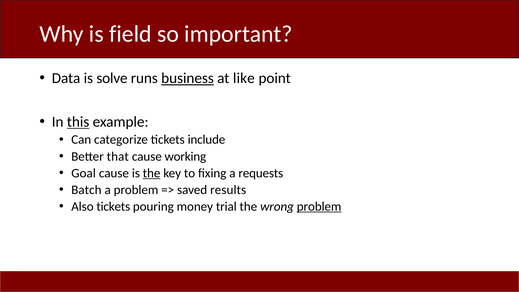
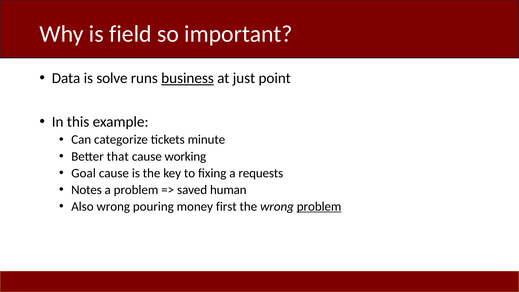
like: like -> just (244, 78)
this underline: present -> none (78, 122)
include: include -> minute (206, 140)
the underline: present -> none (152, 173)
Batch: Batch -> Notes (87, 190)
results: results -> human (228, 190)
Also tickets: tickets -> wrong (113, 206)
trial: trial -> first (226, 206)
